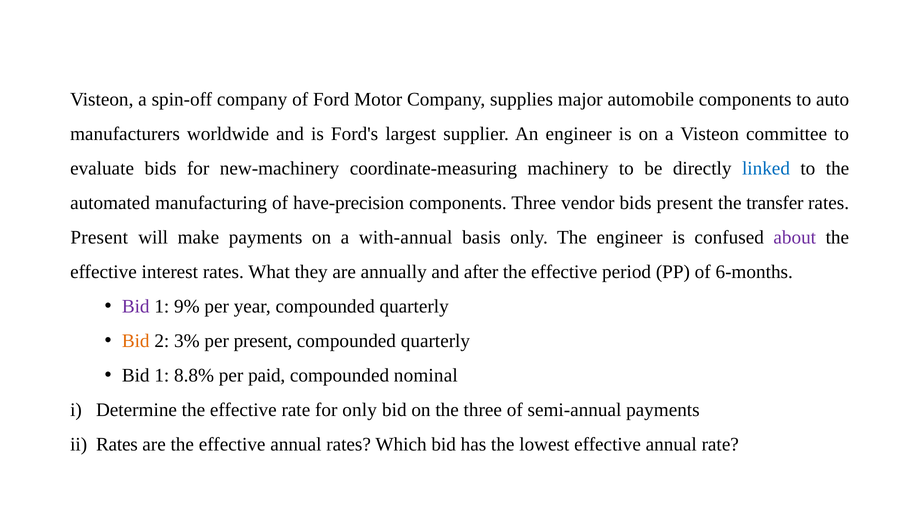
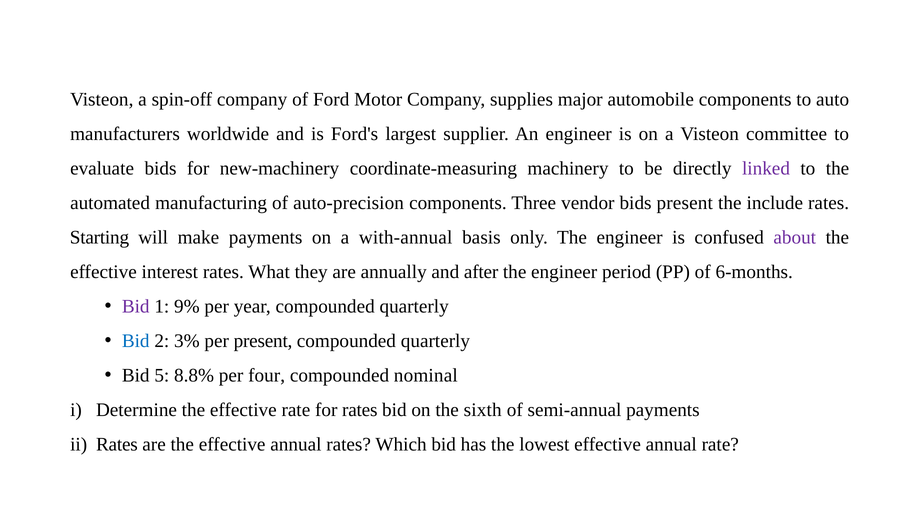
linked colour: blue -> purple (766, 169)
have-precision: have-precision -> auto-precision (349, 203)
transfer: transfer -> include (775, 203)
Present: Present -> Starting (99, 238)
effective: effective -> engineer (564, 272)
Bid colour: orange -> blue (136, 341)
1: 1 -> 5 (162, 376)
paid: paid -> four (267, 376)
for only: only -> rates (360, 410)
the three: three -> sixth (483, 410)
